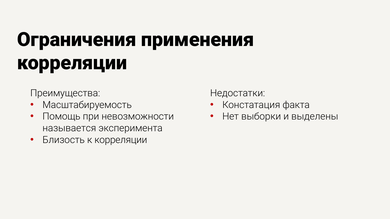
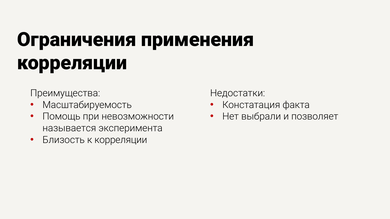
выборки: выборки -> выбрали (261, 117)
выделены: выделены -> позволяет (315, 117)
